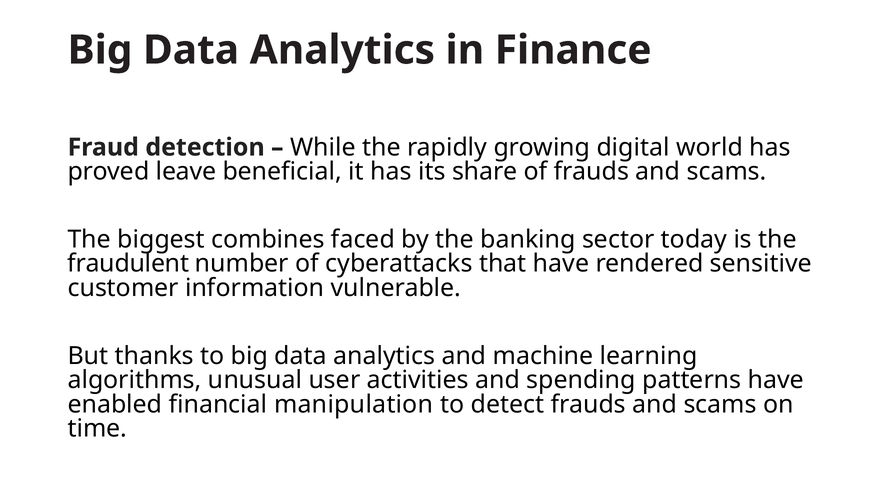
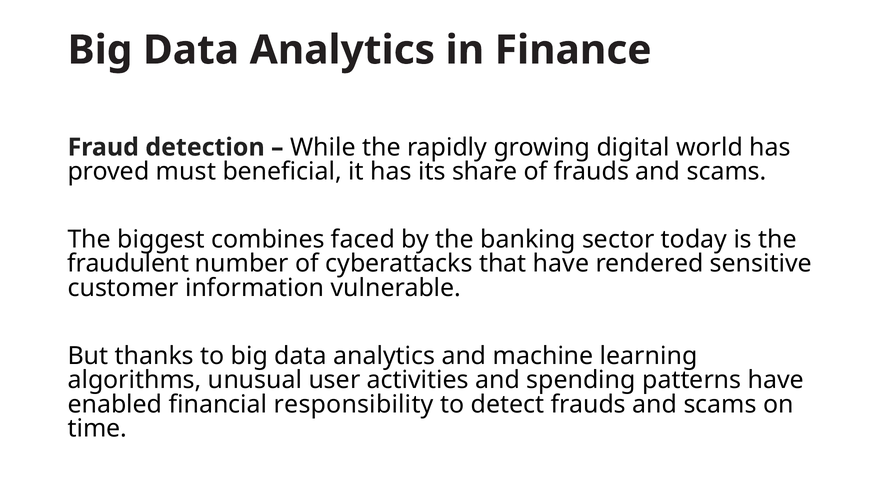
leave: leave -> must (186, 172)
manipulation: manipulation -> responsibility (354, 404)
